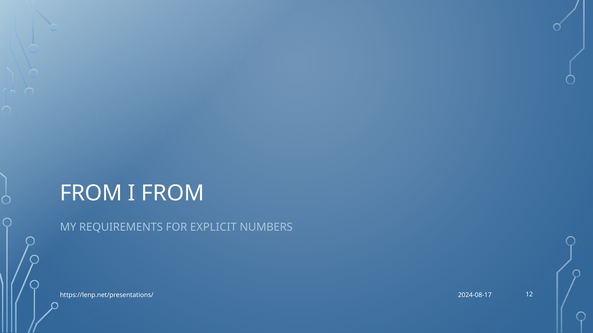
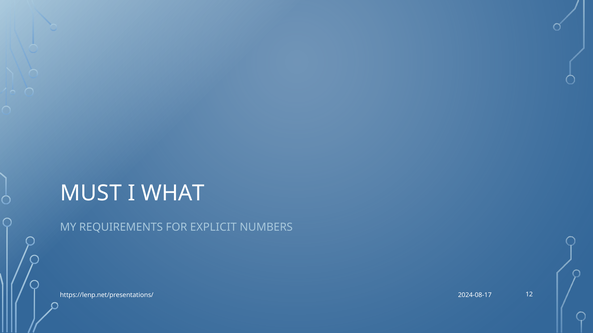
FROM: FROM -> MUST (91, 193)
I FROM: FROM -> WHAT (173, 193)
